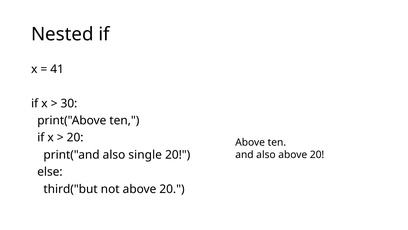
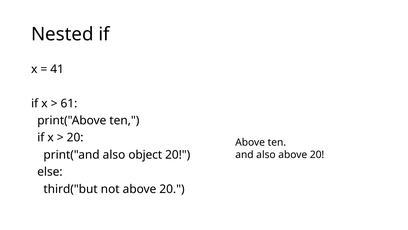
30: 30 -> 61 (69, 103)
single: single -> object (145, 155)
